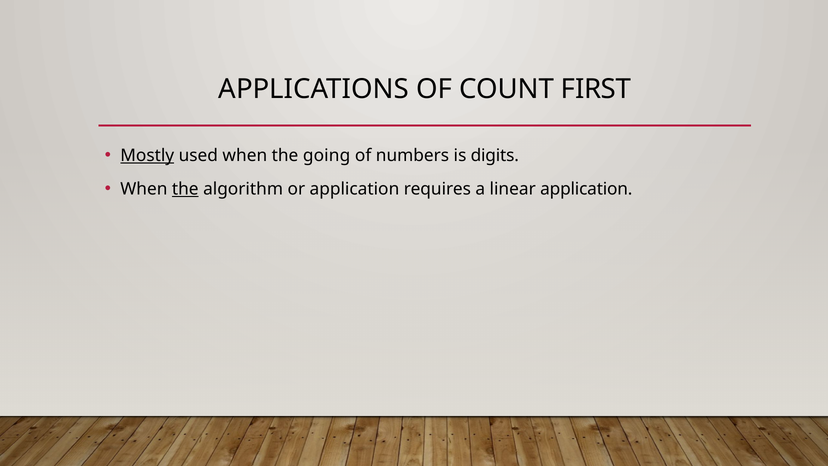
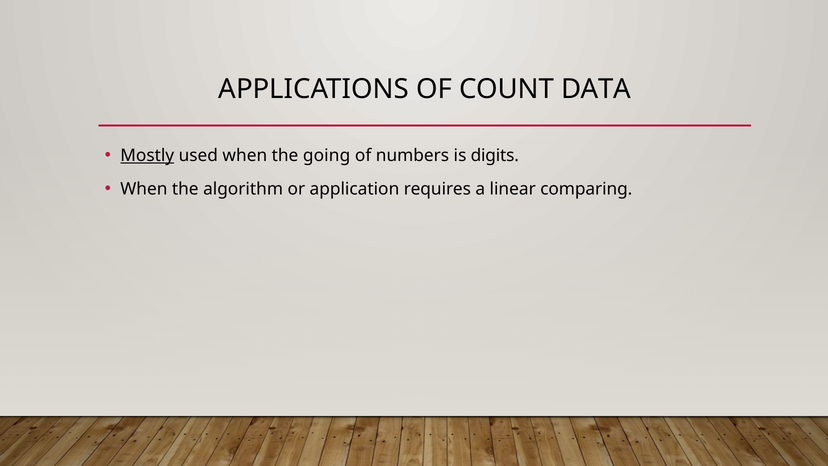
FIRST: FIRST -> DATA (596, 89)
the underline: present -> none (185, 189)
linear application: application -> comparing (586, 189)
